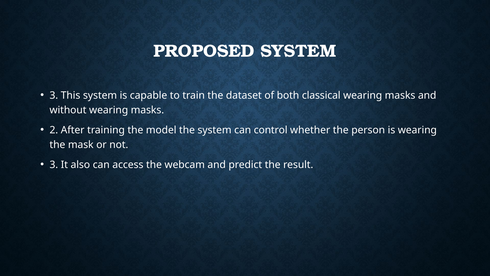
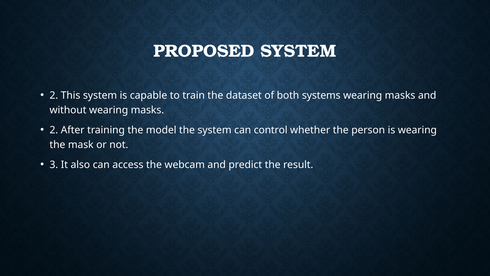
3: 3 -> 2 (54, 95)
classical: classical -> systems (321, 95)
